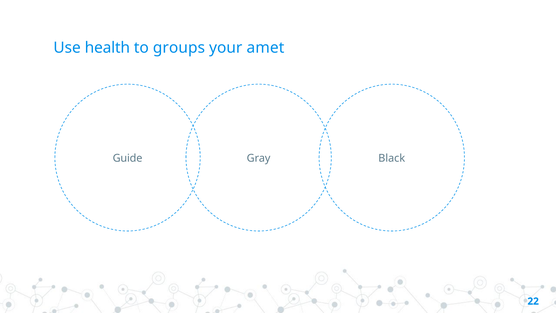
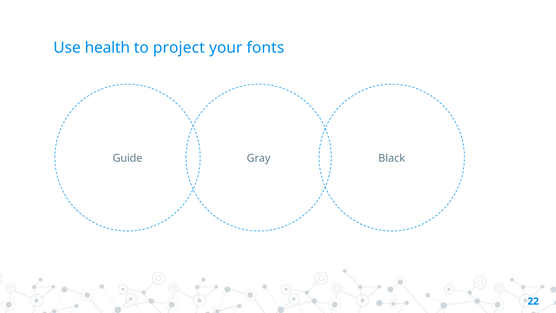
groups: groups -> project (179, 48)
amet: amet -> fonts (265, 48)
